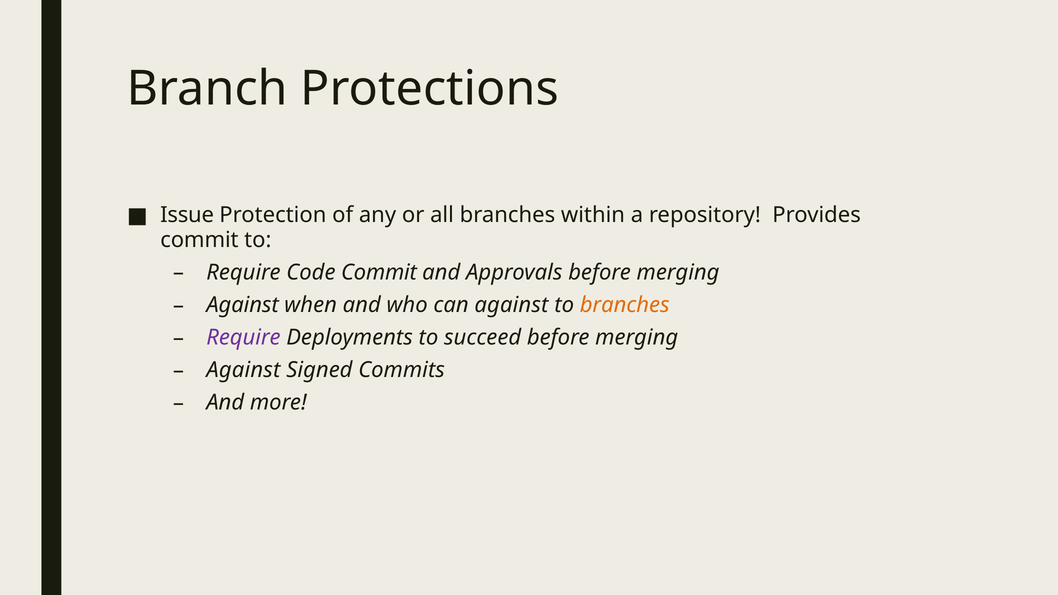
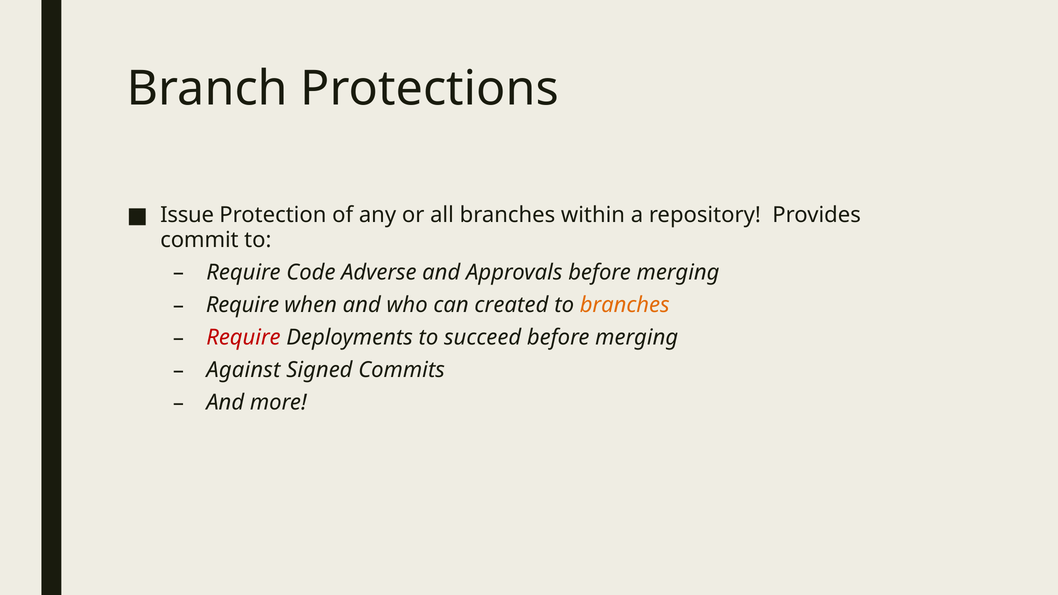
Code Commit: Commit -> Adverse (379, 272)
Against: Against -> Require (243, 305)
can against: against -> created (511, 305)
Require colour: purple -> red (243, 338)
